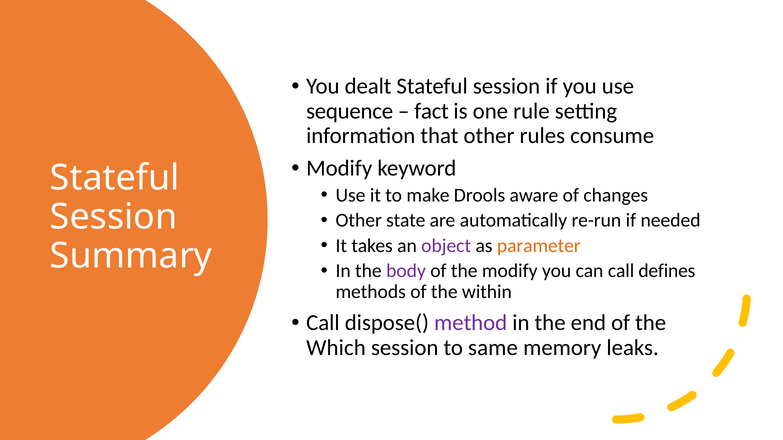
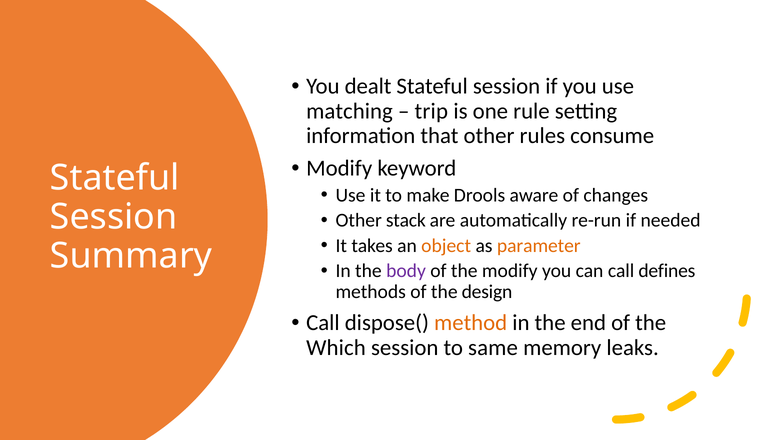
sequence: sequence -> matching (350, 111)
fact: fact -> trip (431, 111)
state: state -> stack (406, 221)
object colour: purple -> orange (446, 246)
within: within -> design (487, 292)
method colour: purple -> orange (471, 323)
